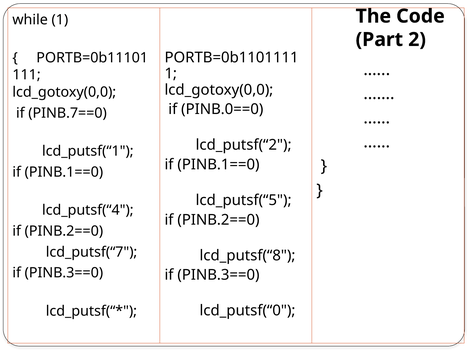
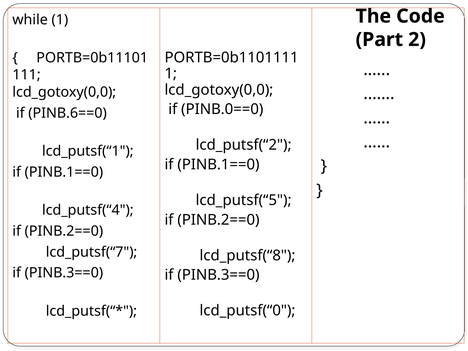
PINB.7==0: PINB.7==0 -> PINB.6==0 (68, 113)
